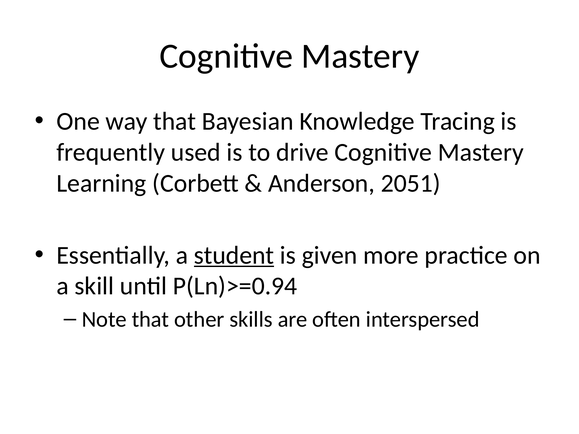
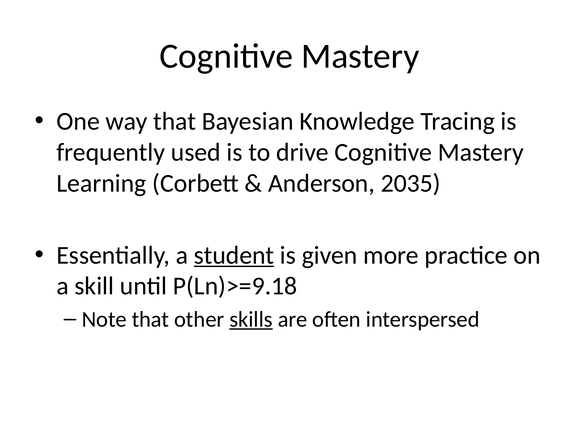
2051: 2051 -> 2035 (411, 183)
P(Ln)>=0.94: P(Ln)>=0.94 -> P(Ln)>=9.18 (235, 286)
skills underline: none -> present (251, 320)
